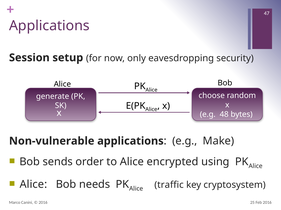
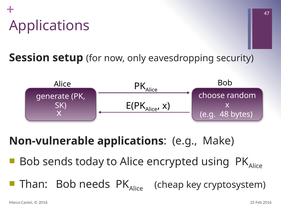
order: order -> today (90, 162)
Alice: Alice -> Than (34, 185)
traffic: traffic -> cheap (169, 186)
